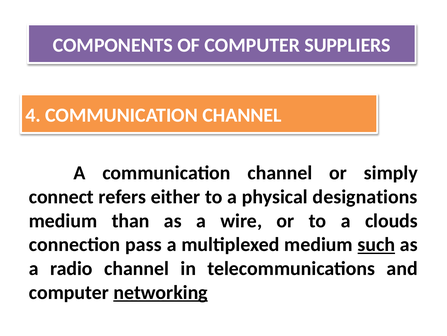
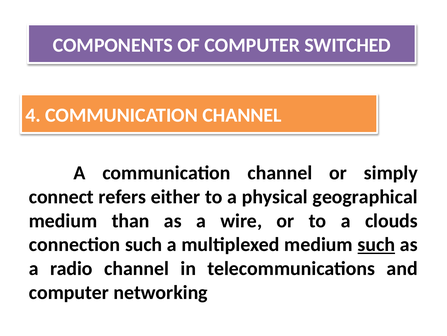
SUPPLIERS: SUPPLIERS -> SWITCHED (348, 45)
designations: designations -> geographical (365, 196)
connection pass: pass -> such (144, 244)
networking underline: present -> none (161, 292)
